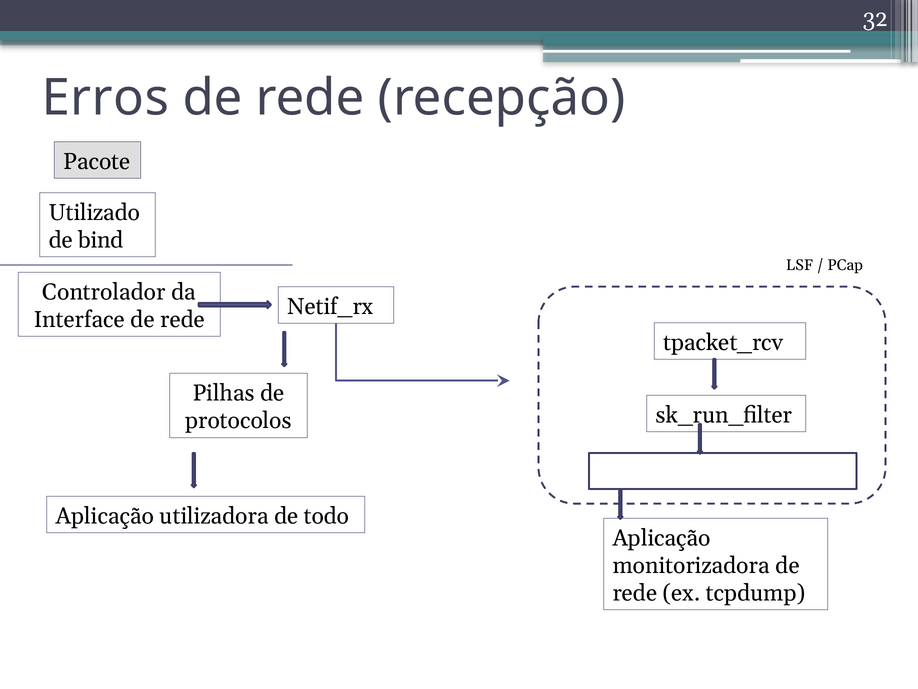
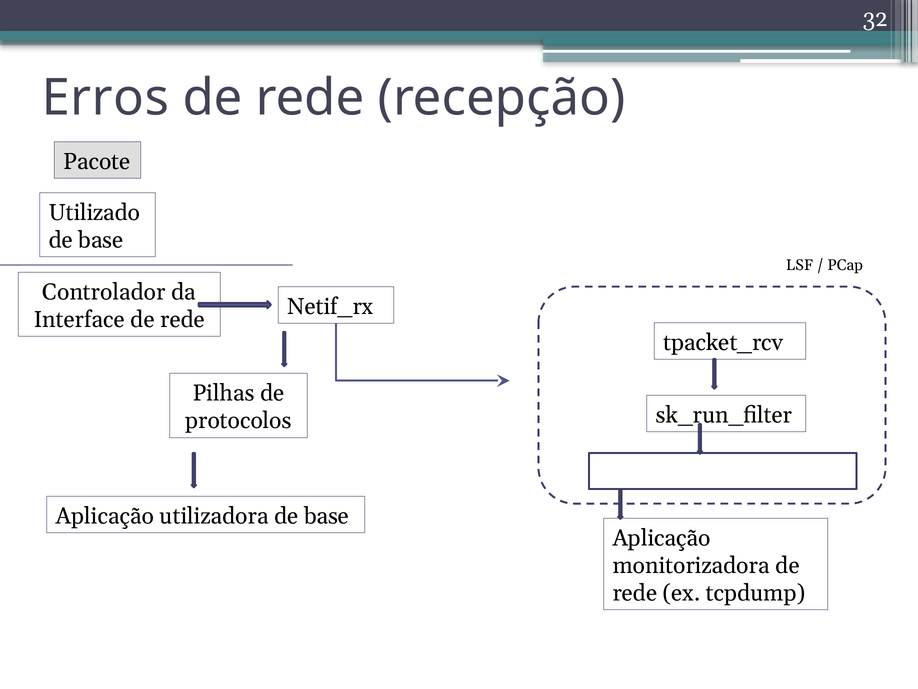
bind: bind -> base (101, 240)
utilizadora de todo: todo -> base (326, 516)
